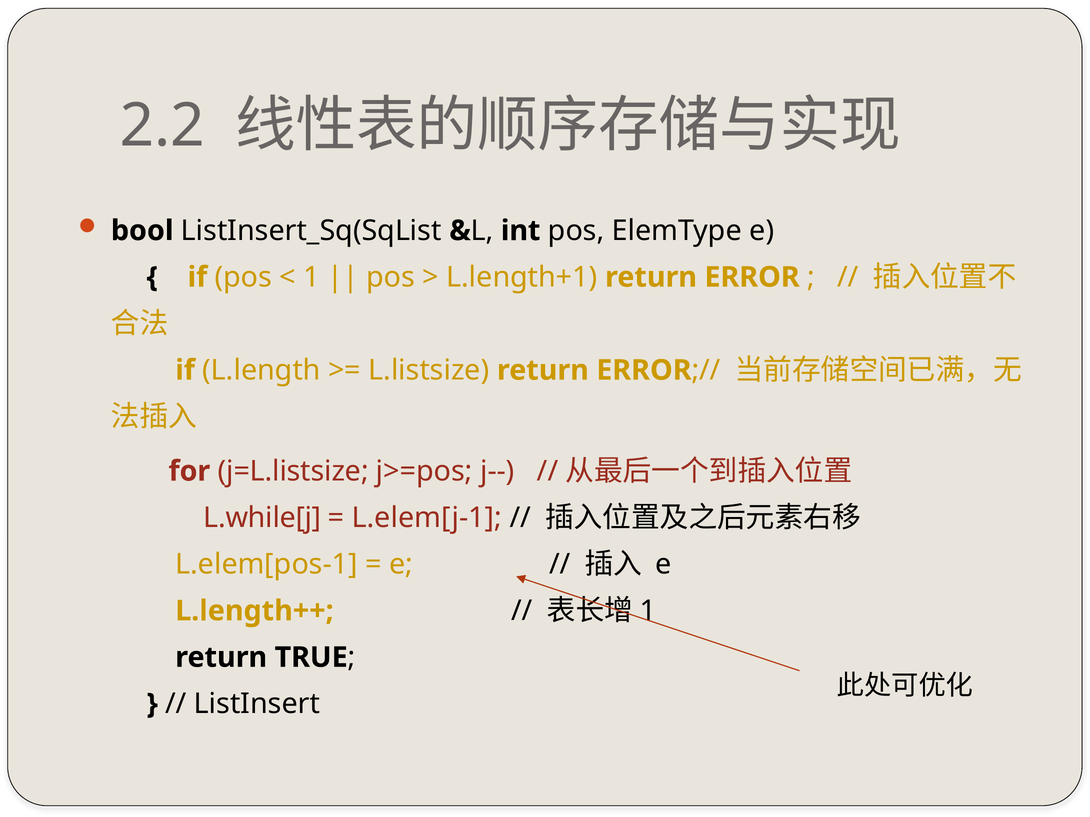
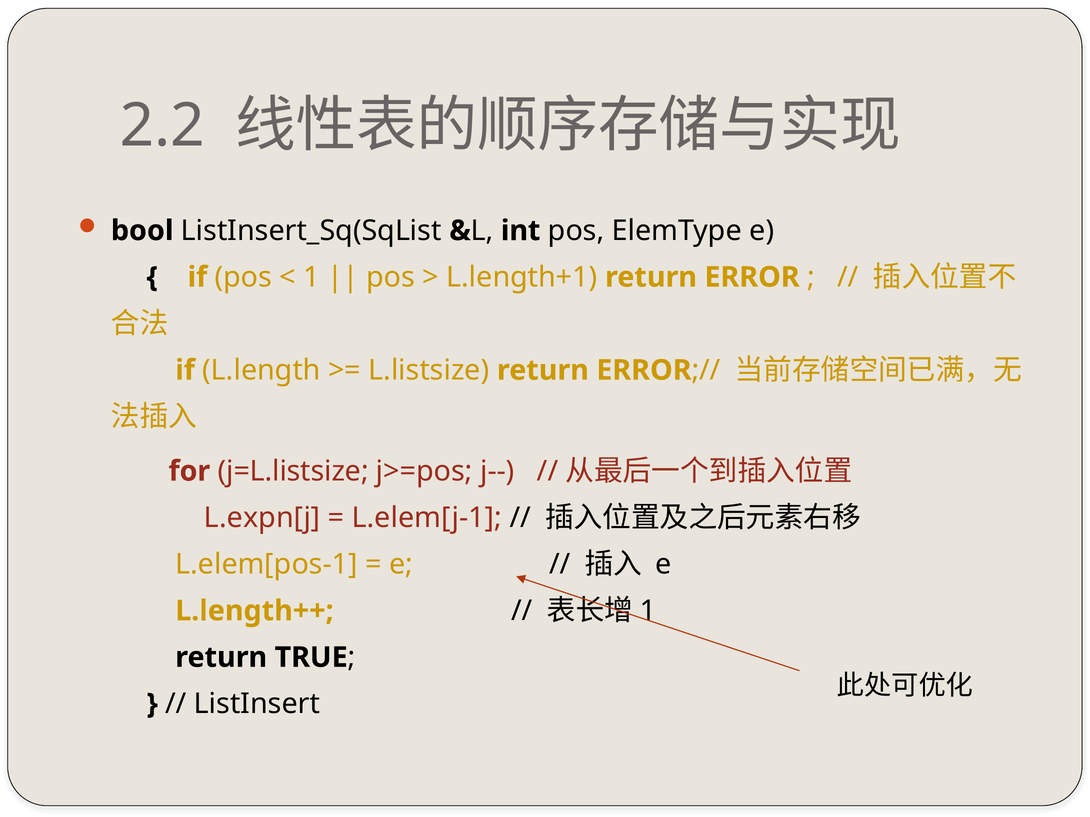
L.while[j: L.while[j -> L.expn[j (262, 518)
